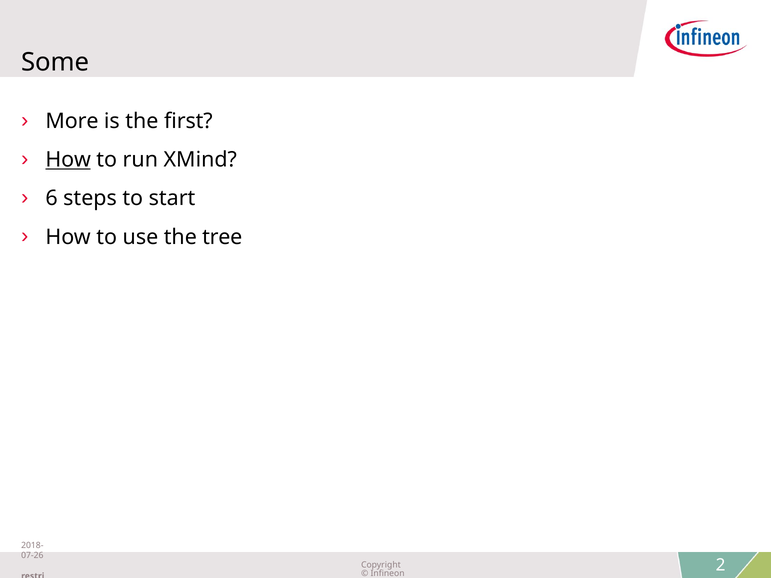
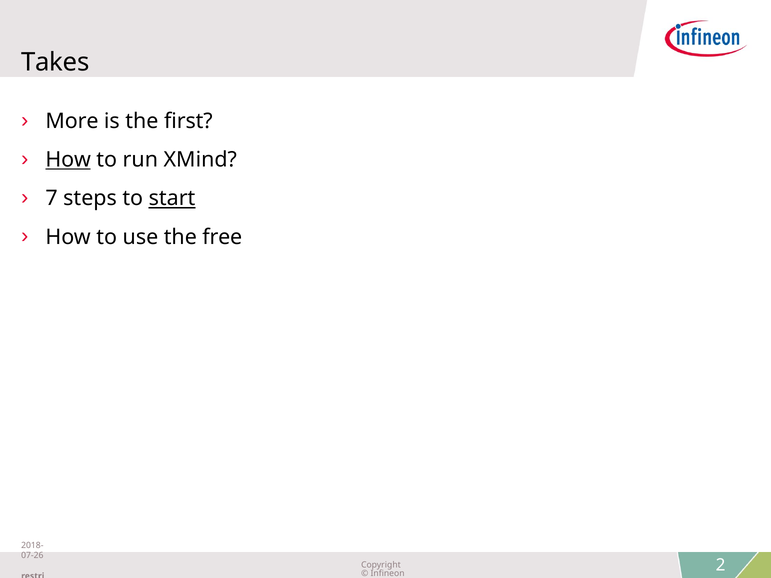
Some: Some -> Takes (55, 62)
6: 6 -> 7 (52, 198)
start underline: none -> present (172, 198)
tree: tree -> free (222, 237)
